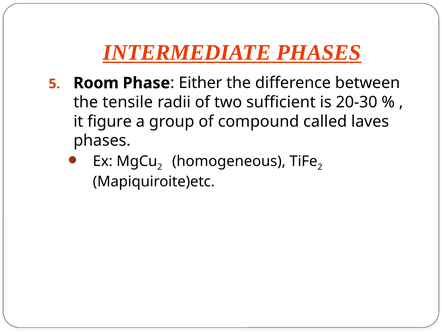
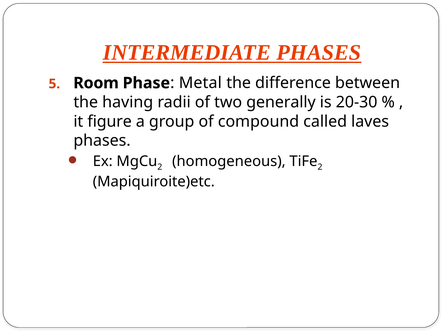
Either: Either -> Metal (200, 83)
tensile: tensile -> having (128, 102)
sufficient: sufficient -> generally (281, 102)
